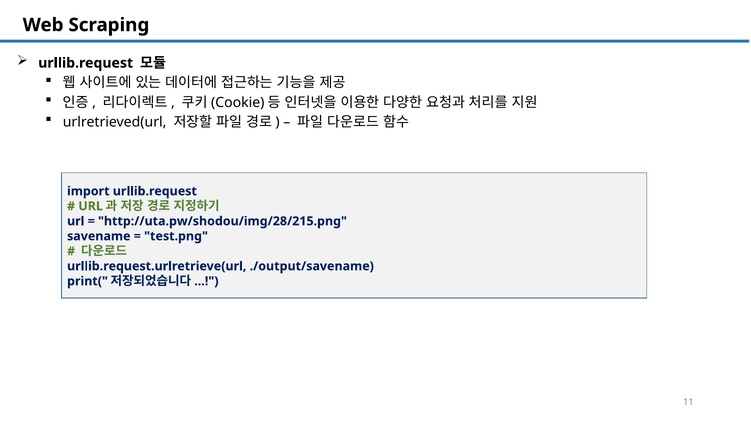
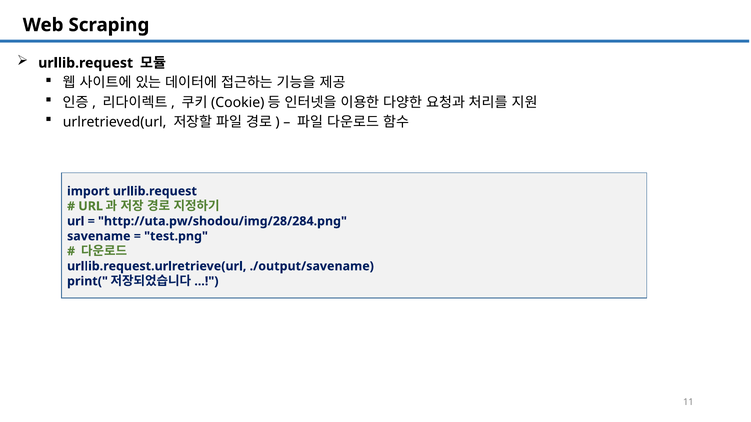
http://uta.pw/shodou/img/28/215.png: http://uta.pw/shodou/img/28/215.png -> http://uta.pw/shodou/img/28/284.png (222, 221)
